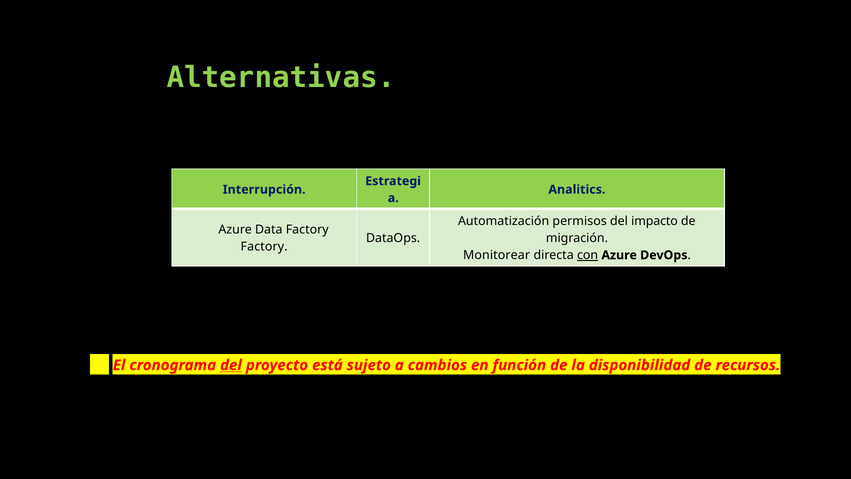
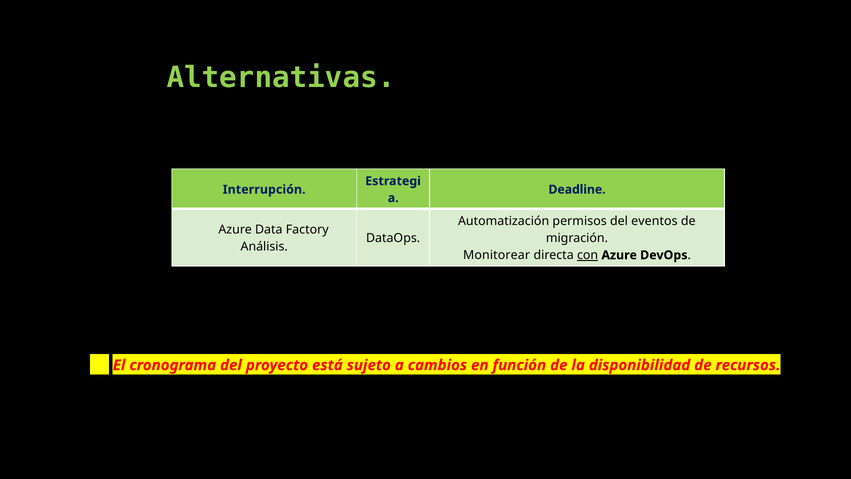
Analitics: Analitics -> Deadline (577, 189)
impacto: impacto -> eventos (654, 221)
Factory: Factory -> Análisis (264, 247)
del underline: present -> none (231, 365)
